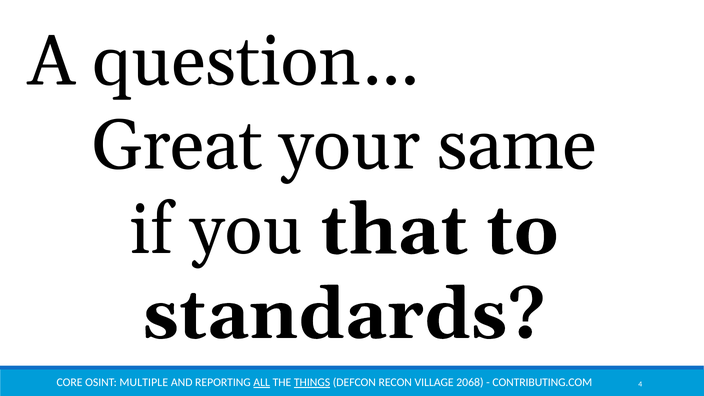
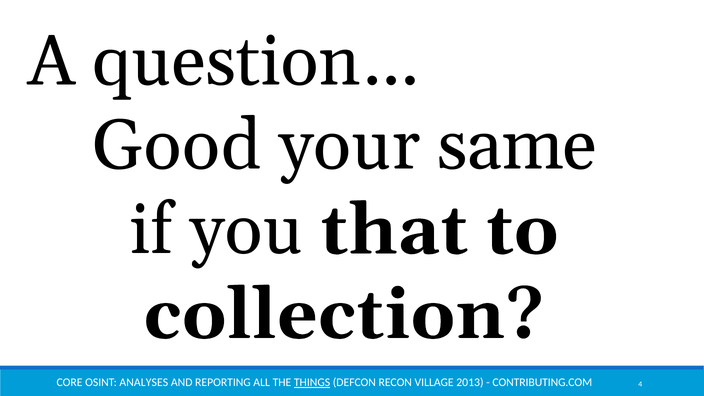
Great: Great -> Good (177, 146)
standards: standards -> collection (344, 315)
MULTIPLE: MULTIPLE -> ANALYSES (144, 383)
ALL underline: present -> none (262, 383)
2068: 2068 -> 2013 (470, 383)
